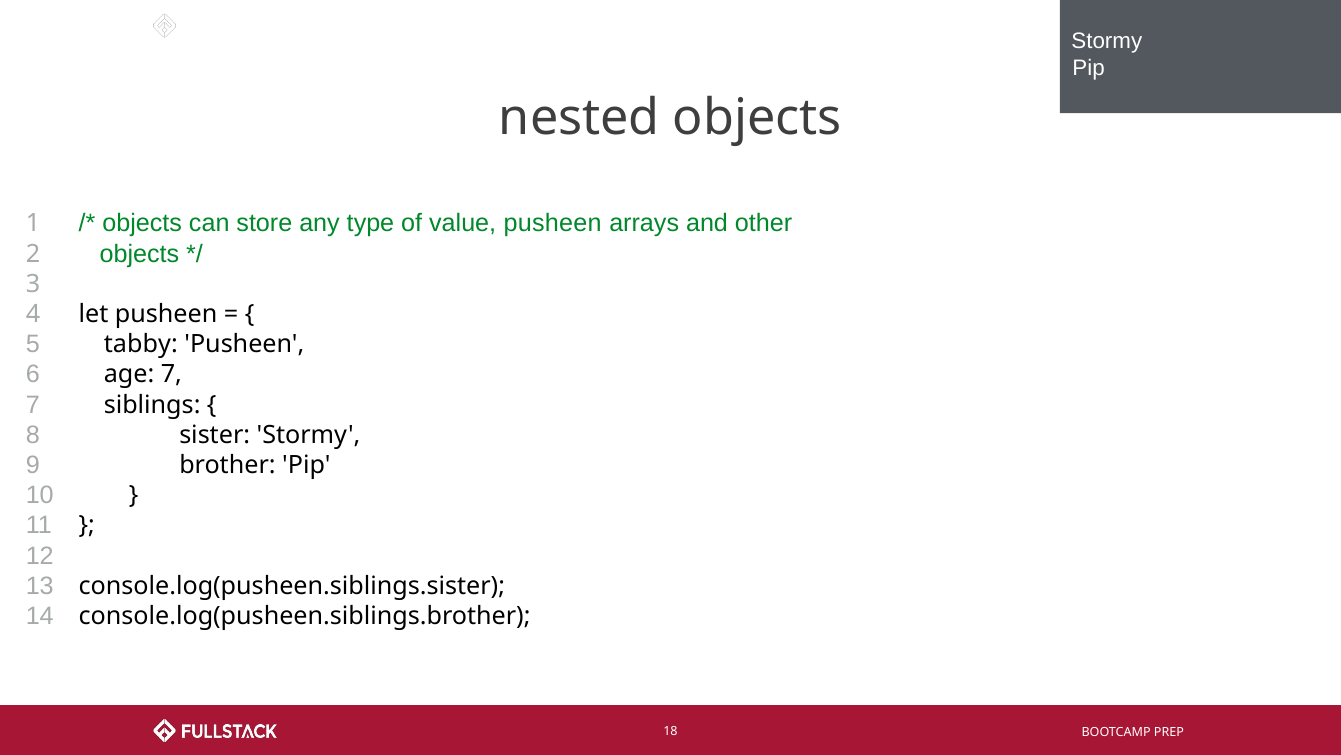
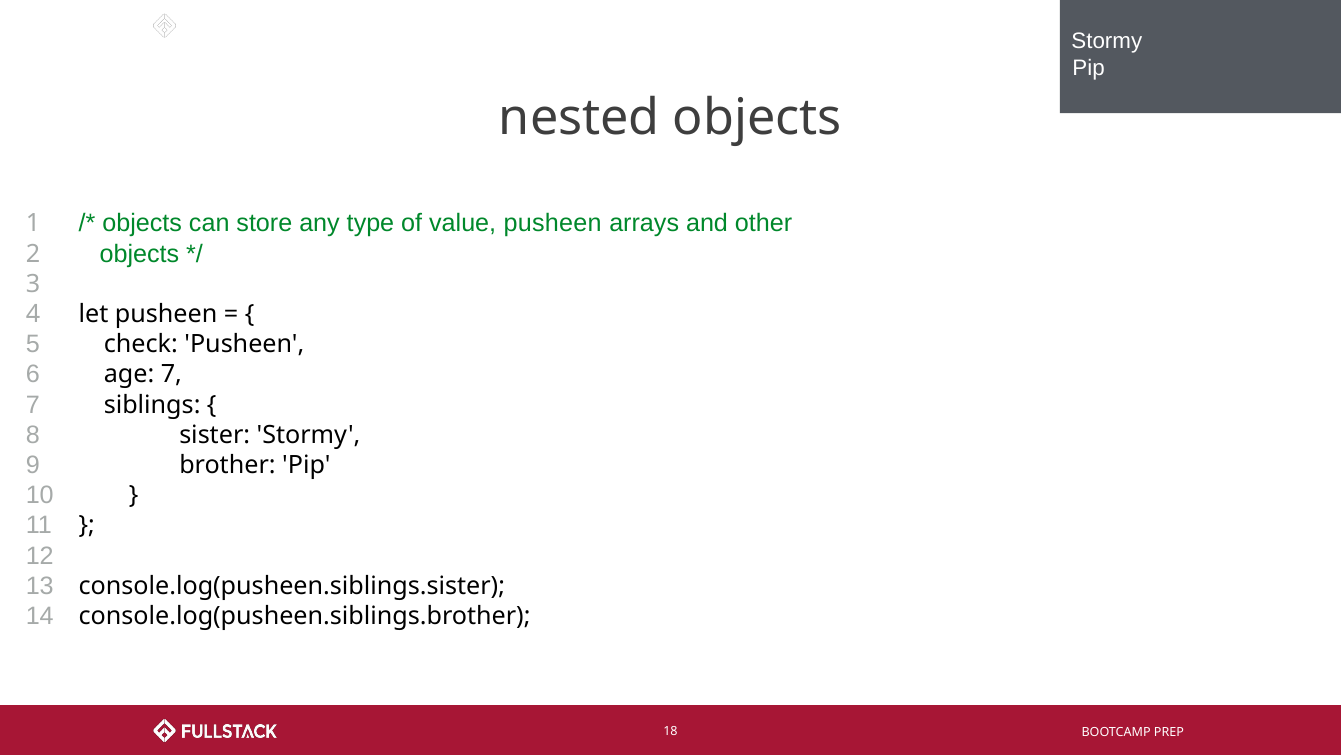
tabby: tabby -> check (141, 344)
